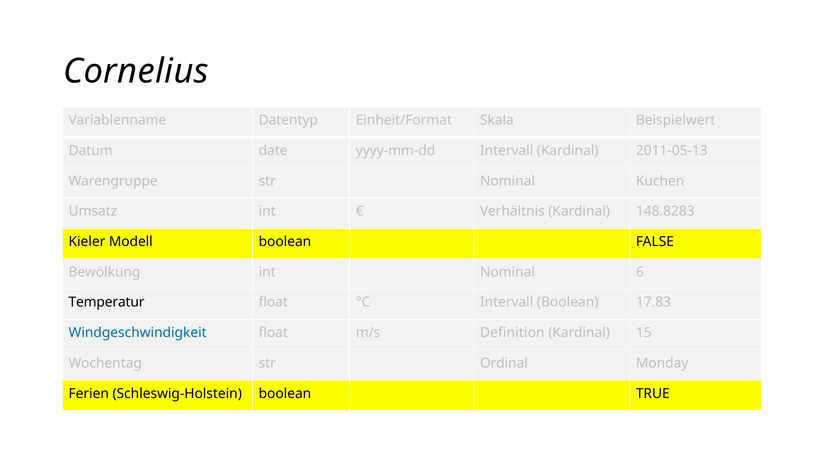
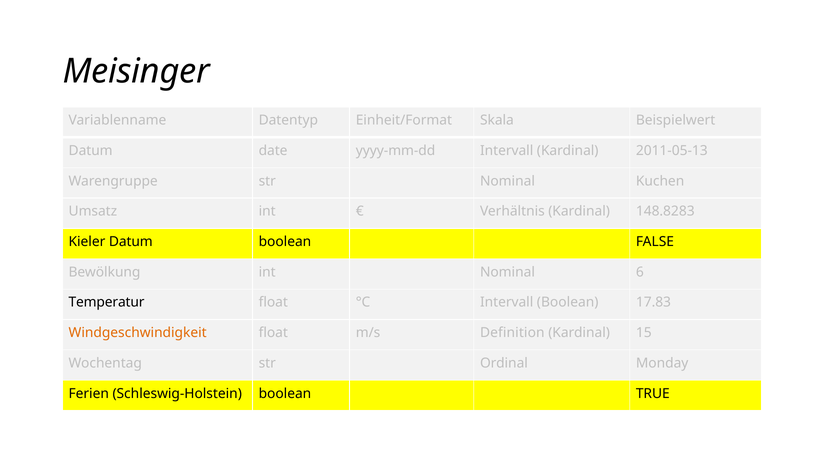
Cornelius: Cornelius -> Meisinger (136, 71)
Kieler Modell: Modell -> Datum (131, 242)
Windgeschwindigkeit colour: blue -> orange (138, 333)
